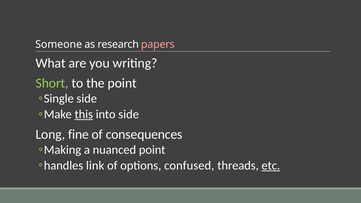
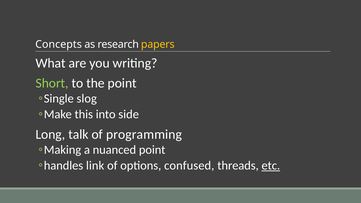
Someone: Someone -> Concepts (59, 44)
papers colour: pink -> yellow (158, 44)
side: side -> slog (87, 99)
this underline: present -> none (84, 114)
fine: fine -> talk (78, 134)
consequences: consequences -> programming (144, 134)
